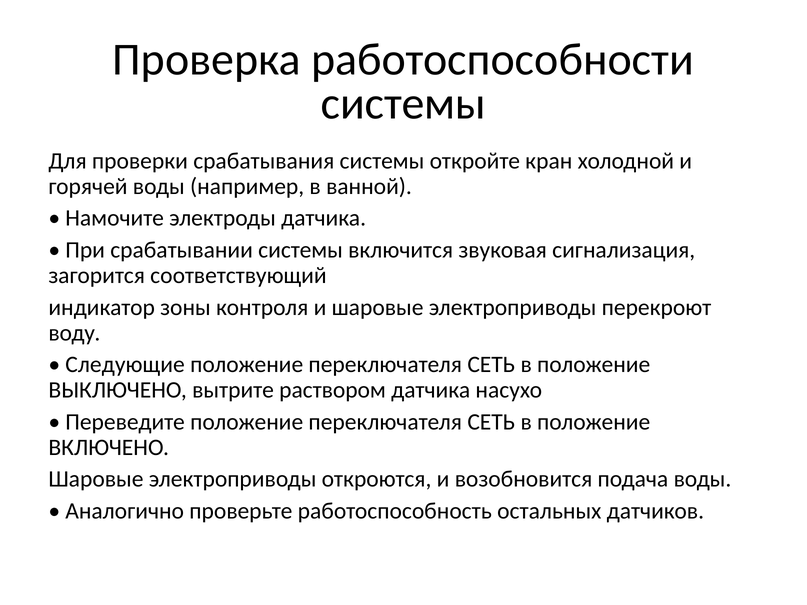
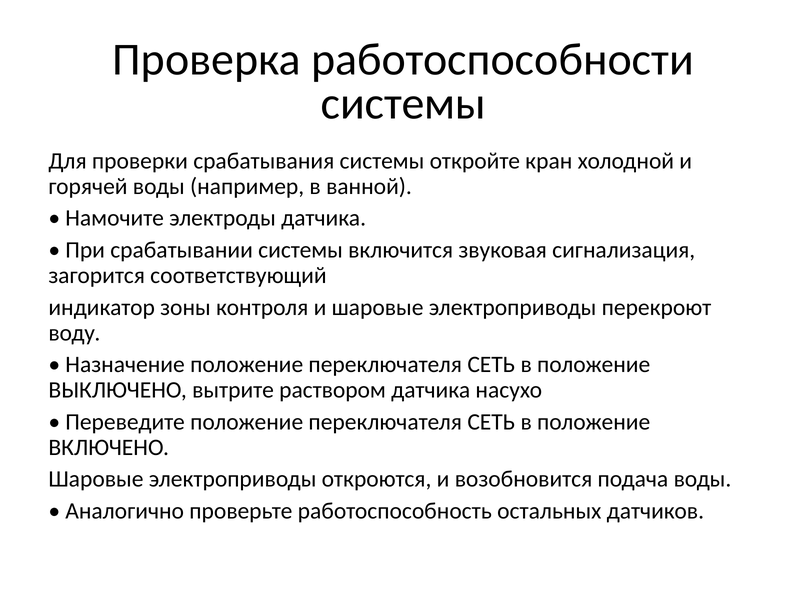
Следующие: Следующие -> Назначение (125, 365)
